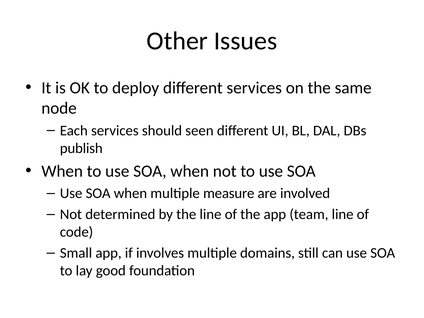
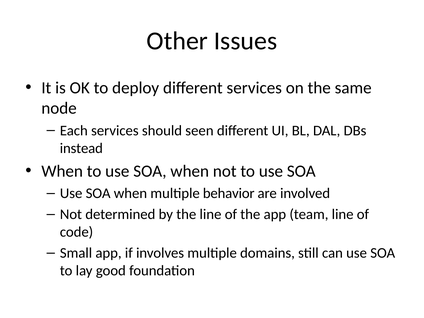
publish: publish -> instead (81, 148)
measure: measure -> behavior (229, 193)
